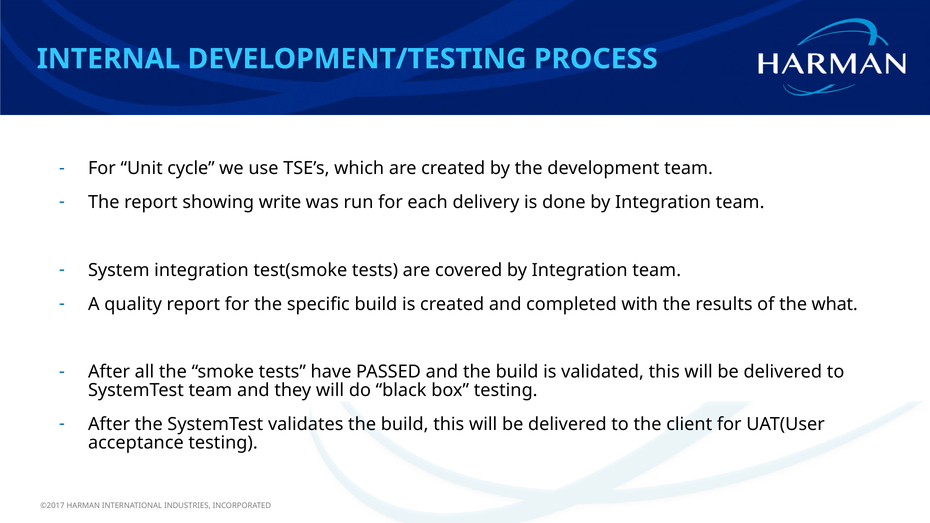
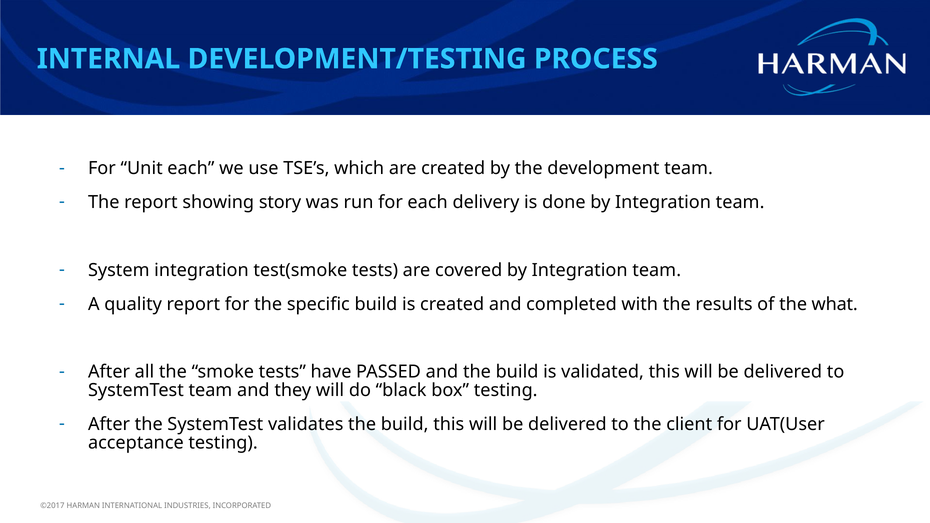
Unit cycle: cycle -> each (191, 168)
write: write -> story (280, 202)
